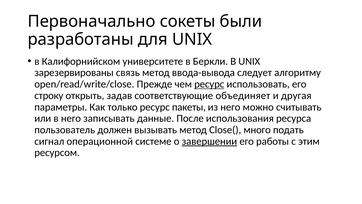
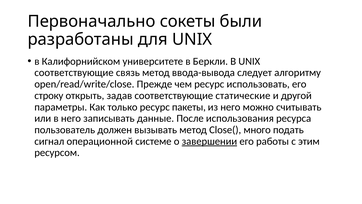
зарезервированы: зарезервированы -> соответствующие (74, 73)
ресурс underline: present -> none (209, 84)
объединяет: объединяет -> статические (243, 95)
другая: другая -> другой (296, 95)
